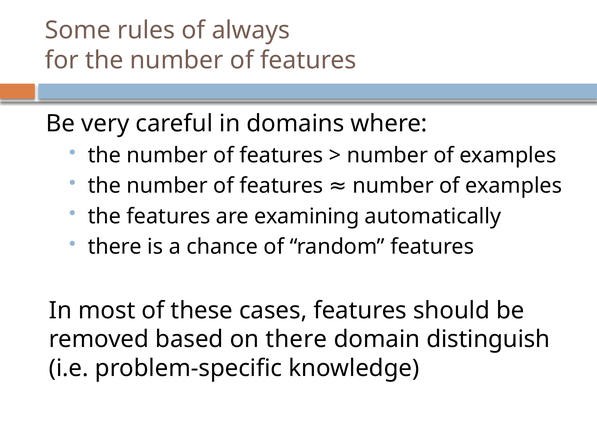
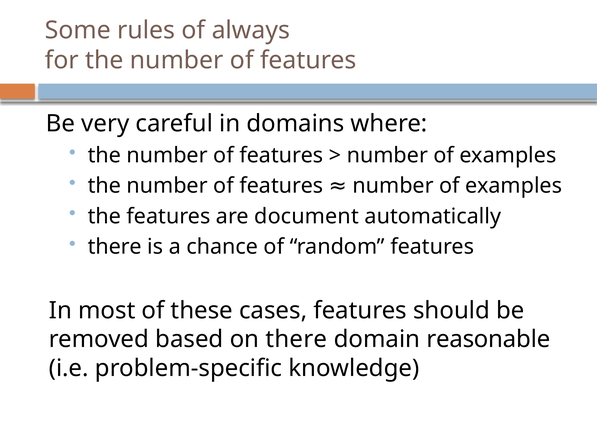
examining: examining -> document (307, 216)
distinguish: distinguish -> reasonable (488, 339)
